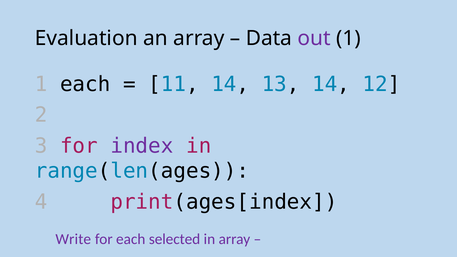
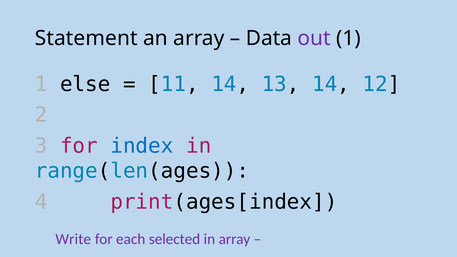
Evaluation: Evaluation -> Statement (86, 38)
1 each: each -> else (85, 84)
index colour: purple -> blue (142, 146)
